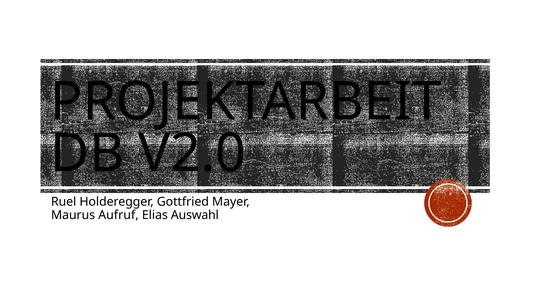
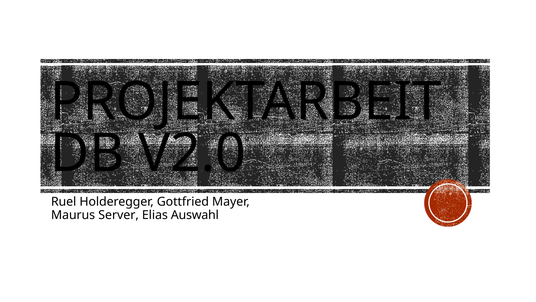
Aufruf: Aufruf -> Server (119, 215)
